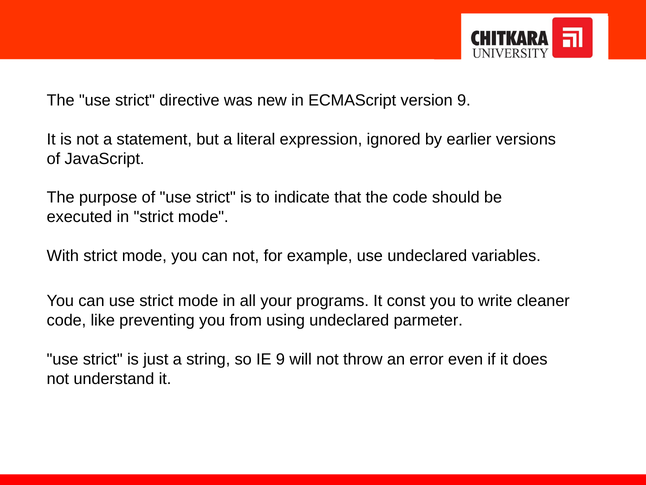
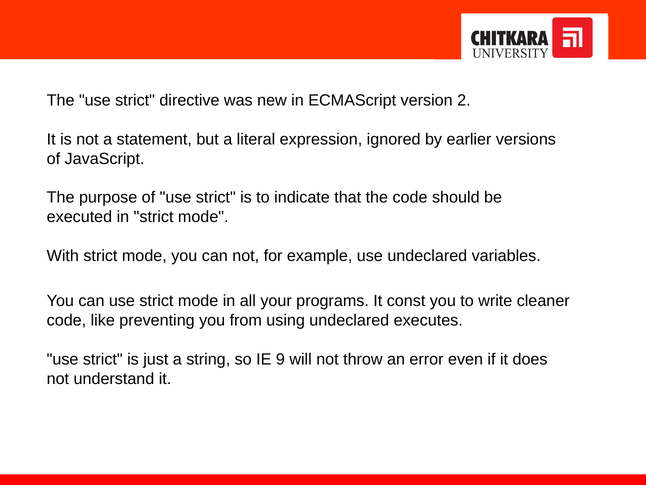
version 9: 9 -> 2 (464, 100)
parmeter: parmeter -> executes (428, 320)
